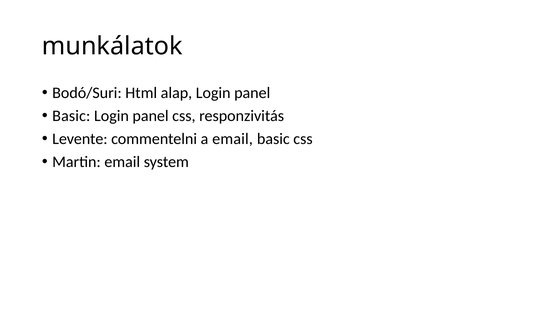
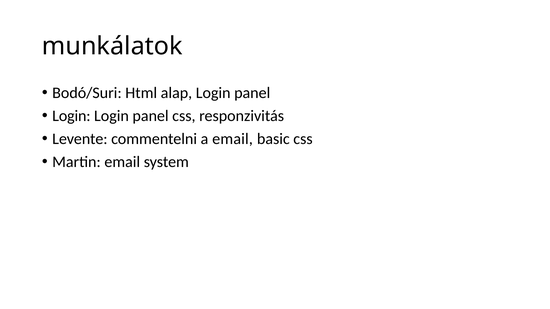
Basic: Basic -> Login (71, 116)
